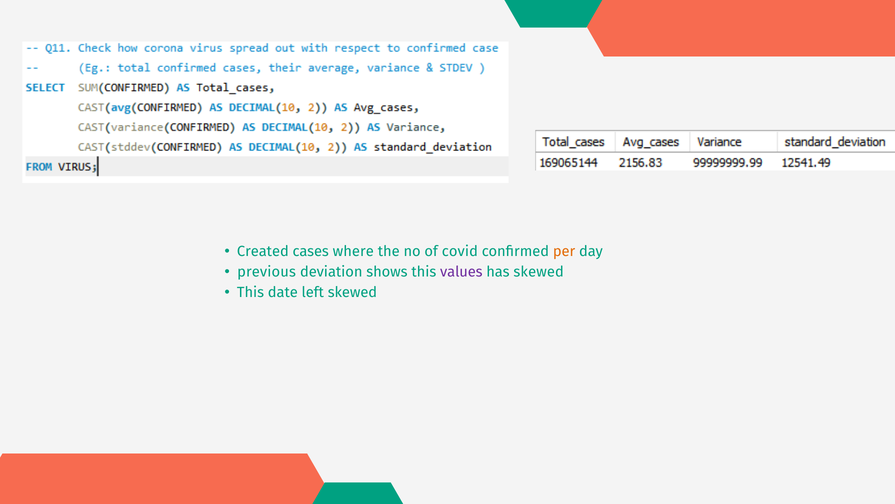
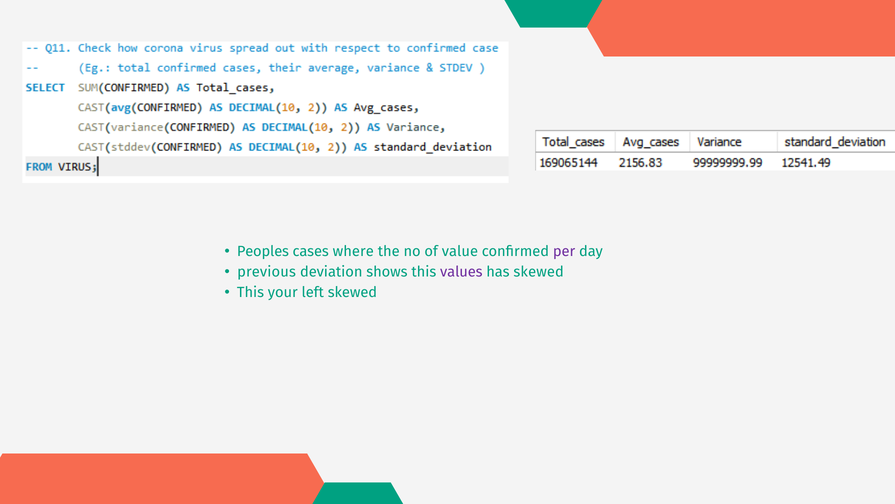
Created: Created -> Peoples (263, 251)
covid: covid -> value (460, 251)
per colour: orange -> purple (564, 251)
date: date -> your (283, 292)
